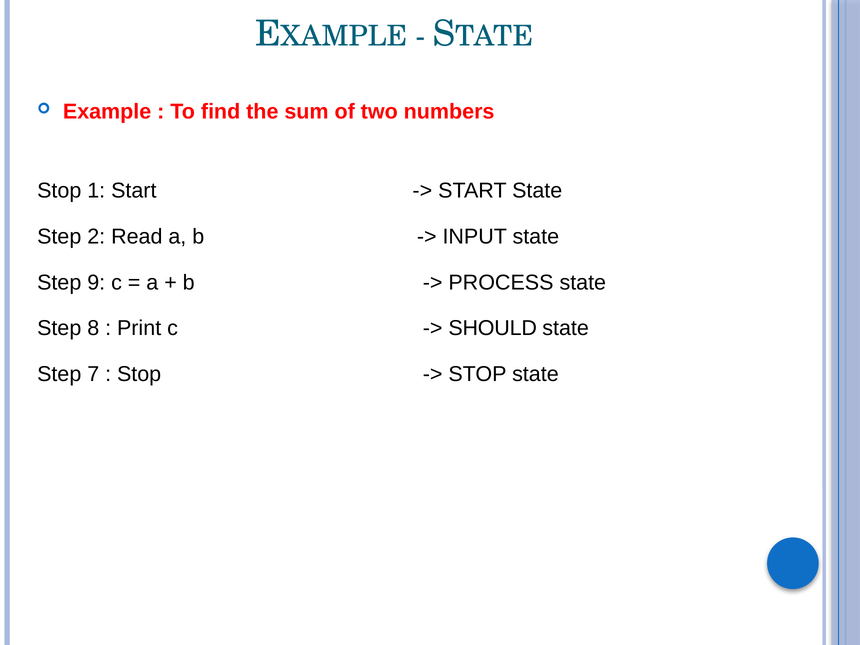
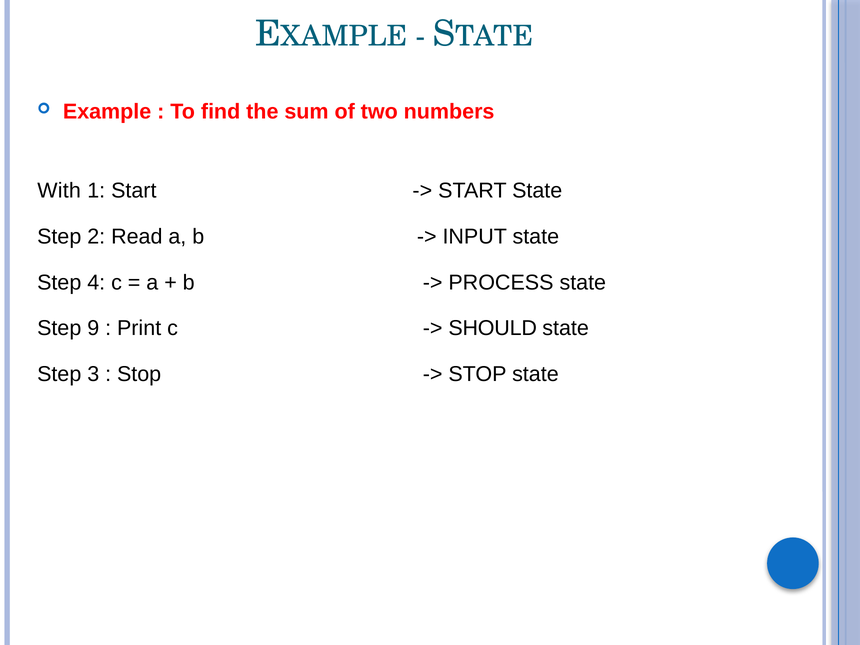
Stop: Stop -> With (59, 191)
9: 9 -> 4 (96, 282)
8: 8 -> 9 (93, 328)
7: 7 -> 3 (93, 374)
